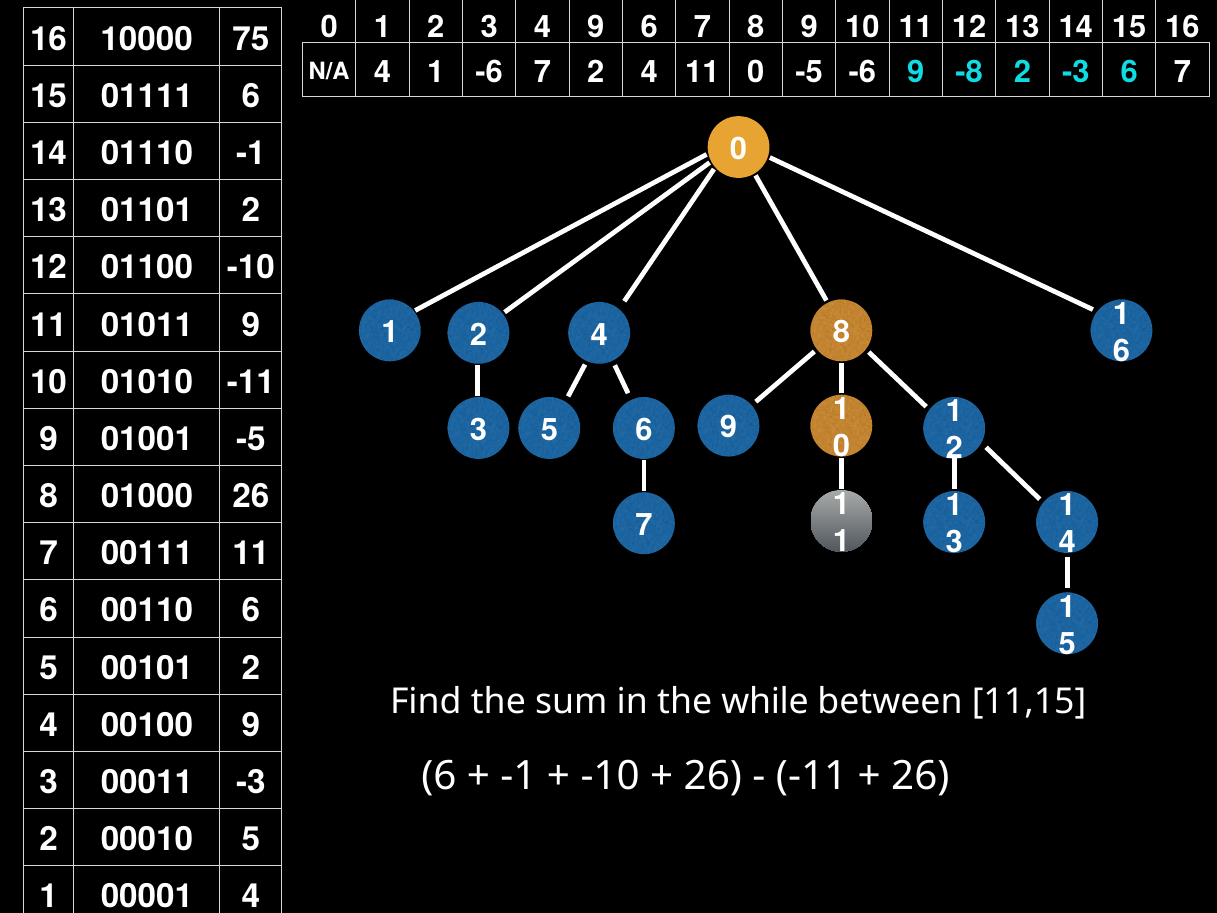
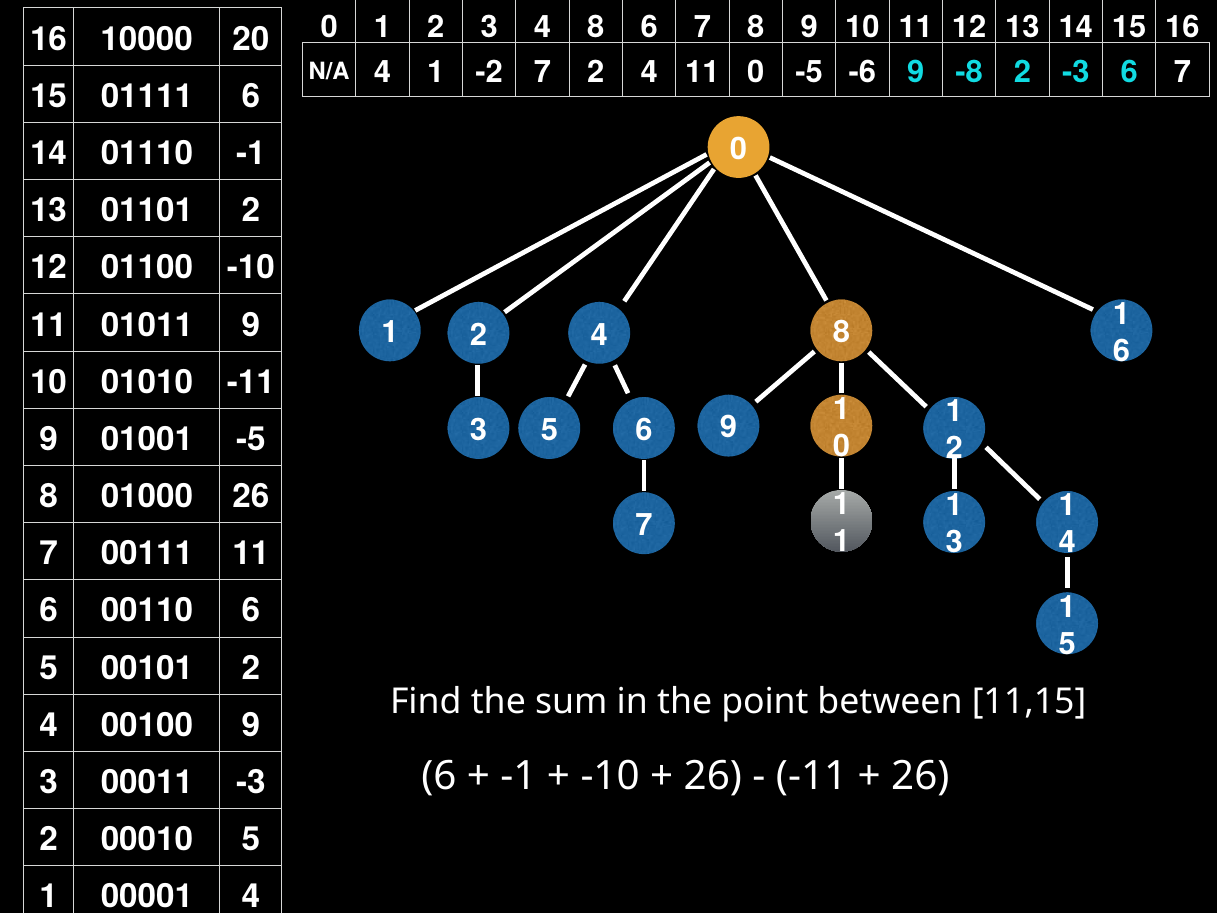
3 4 9: 9 -> 8 (596, 27)
75: 75 -> 20 (251, 39)
1 -6: -6 -> -2 (489, 72)
while: while -> point (765, 701)
